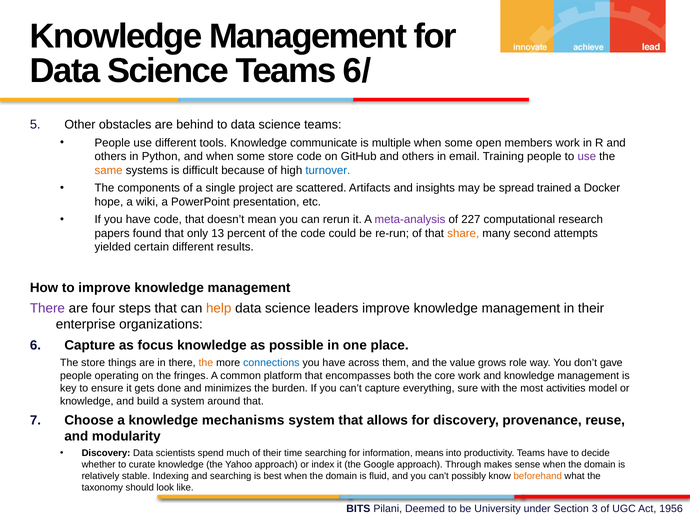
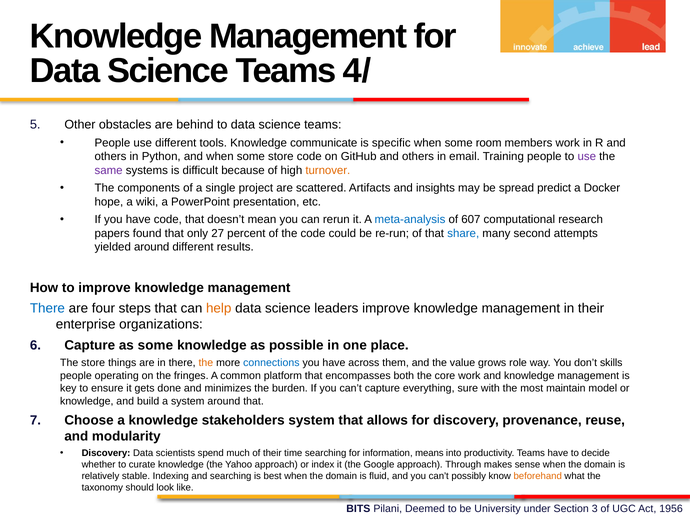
6/: 6/ -> 4/ (357, 71)
multiple: multiple -> specific (391, 143)
open: open -> room (489, 143)
same colour: orange -> purple (109, 170)
turnover colour: blue -> orange (328, 170)
trained: trained -> predict (554, 188)
meta-analysis colour: purple -> blue (410, 219)
227: 227 -> 607 (471, 219)
13: 13 -> 27 (218, 233)
share colour: orange -> blue (463, 233)
yielded certain: certain -> around (152, 247)
There colour: purple -> blue (47, 308)
as focus: focus -> some (155, 345)
gave: gave -> skills (611, 363)
activities: activities -> maintain (566, 388)
mechanisms: mechanisms -> stakeholders (243, 420)
